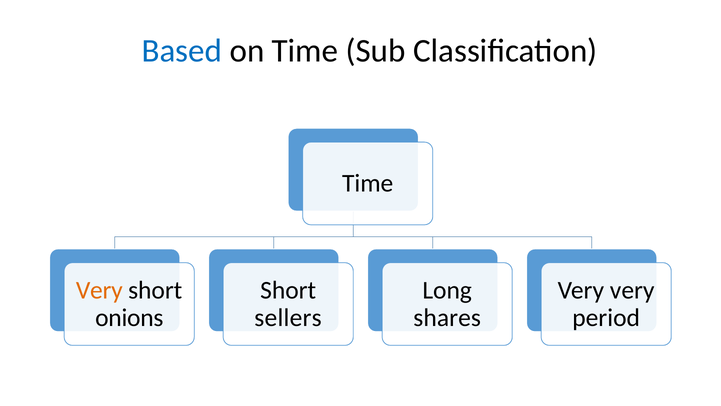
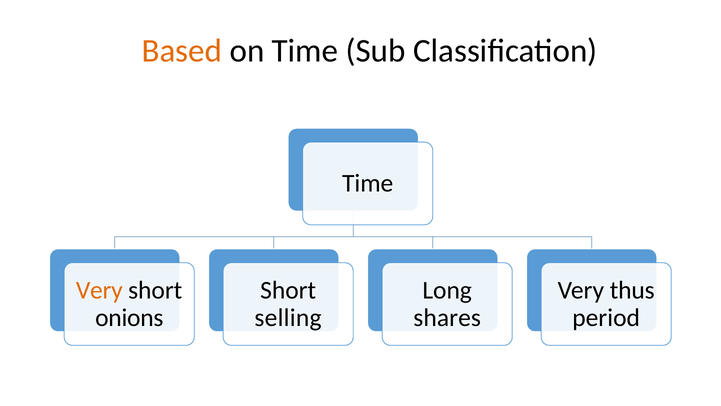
Based colour: blue -> orange (182, 51)
Very very: very -> thus (632, 290)
sellers: sellers -> selling (288, 317)
